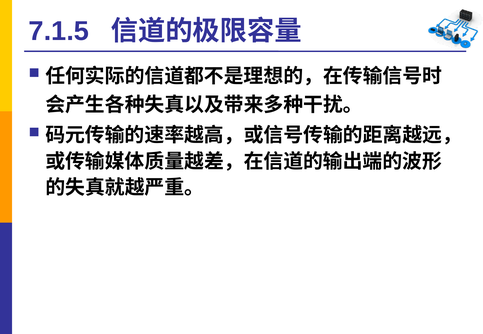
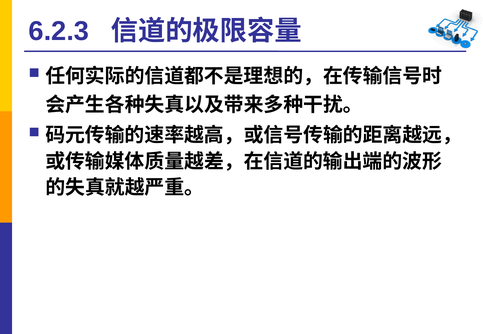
7.1.5: 7.1.5 -> 6.2.3 (59, 31)
